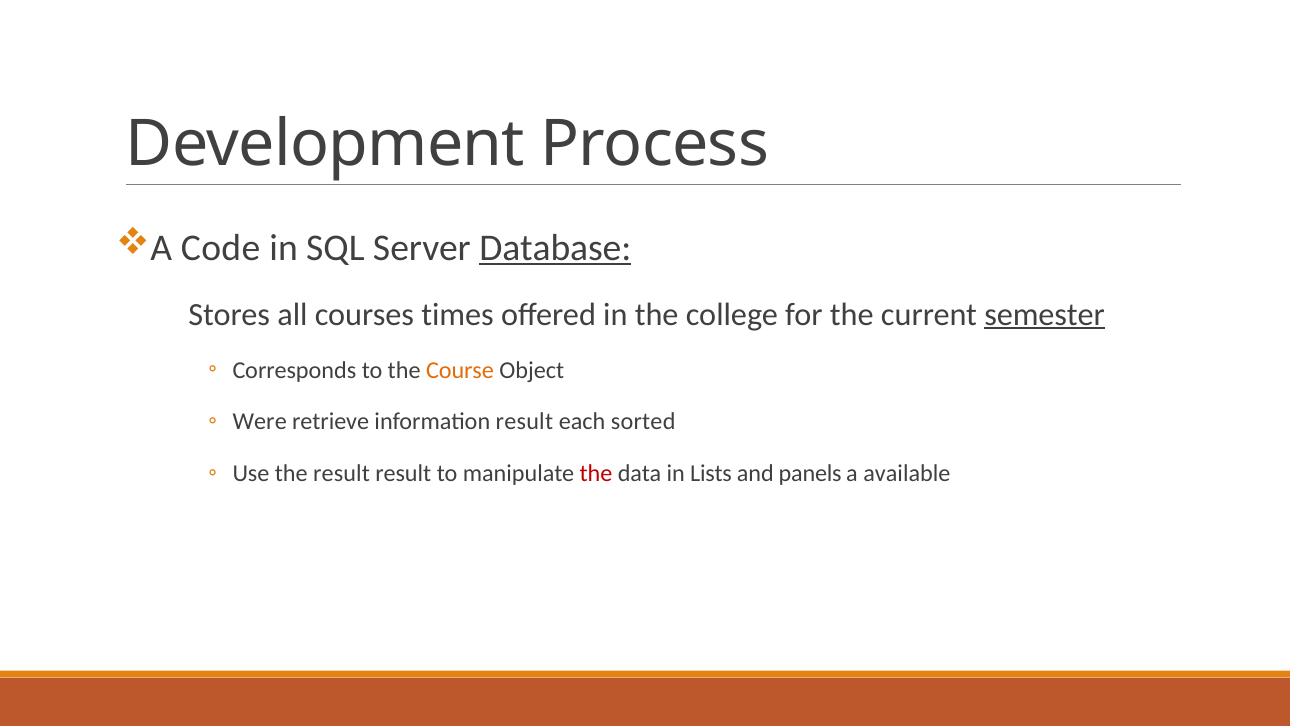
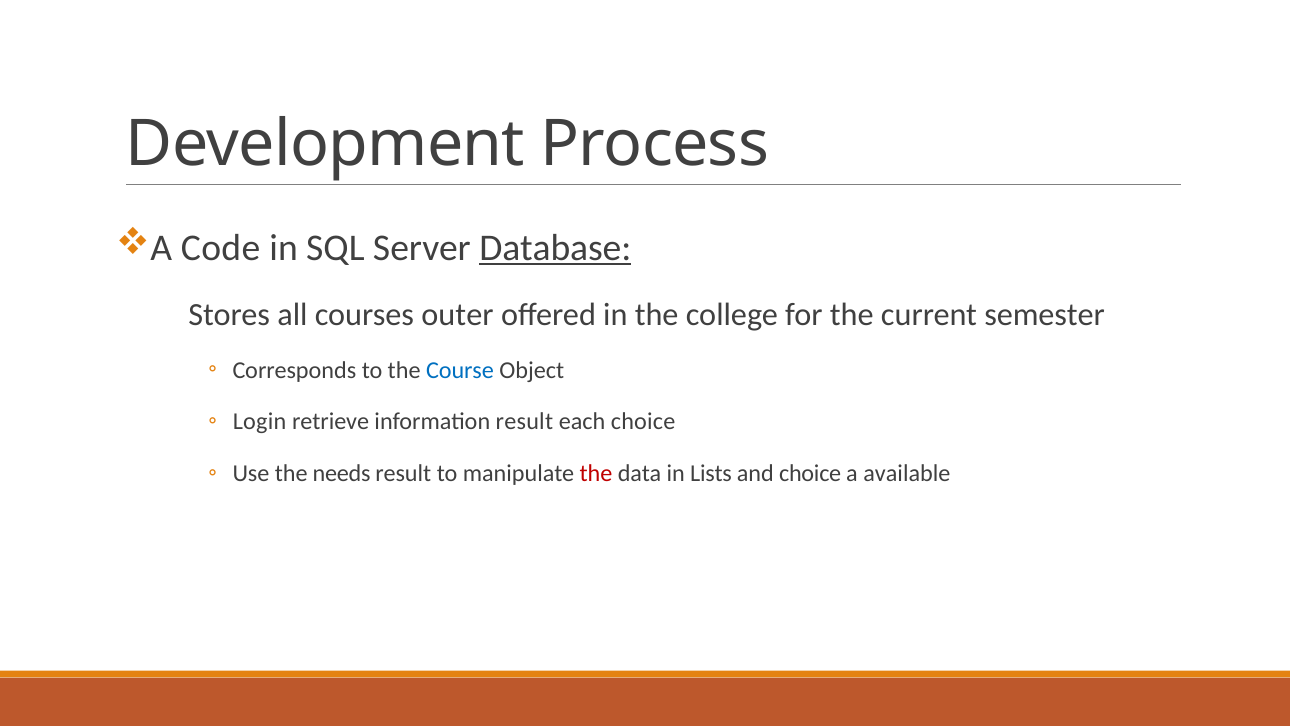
times: times -> outer (458, 314)
semester underline: present -> none (1045, 314)
Course colour: orange -> blue (460, 370)
Were: Were -> Login (260, 422)
each sorted: sorted -> choice (643, 422)
the result: result -> needs (342, 473)
and panels: panels -> choice (810, 473)
